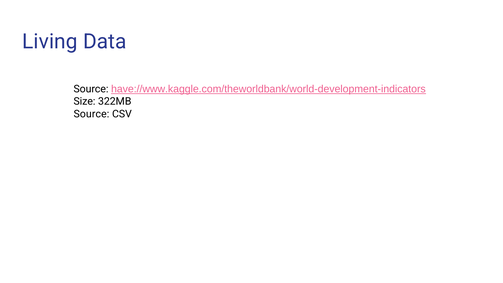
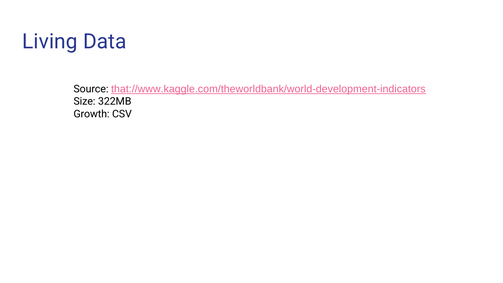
have://www.kaggle.com/theworldbank/world-development-indicators: have://www.kaggle.com/theworldbank/world-development-indicators -> that://www.kaggle.com/theworldbank/world-development-indicators (268, 89)
Source: Source -> Growth (92, 114)
